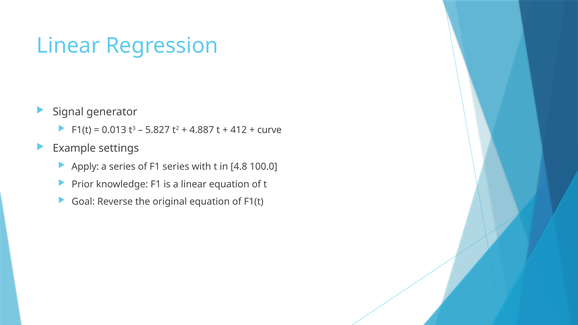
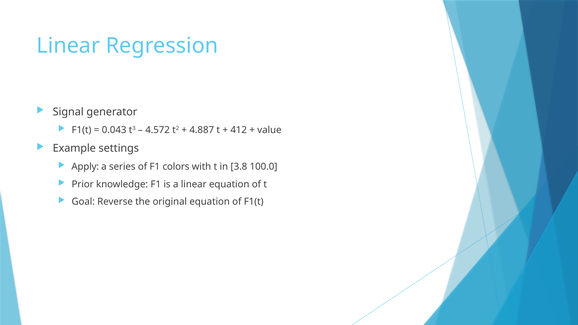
0.013: 0.013 -> 0.043 (114, 130)
5.827: 5.827 -> 4.572 (158, 130)
curve: curve -> value (269, 130)
F1 series: series -> colors (176, 167)
4.8: 4.8 -> 3.8 (239, 167)
